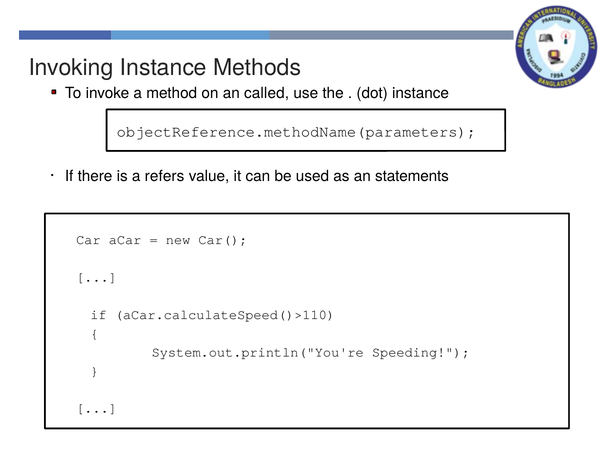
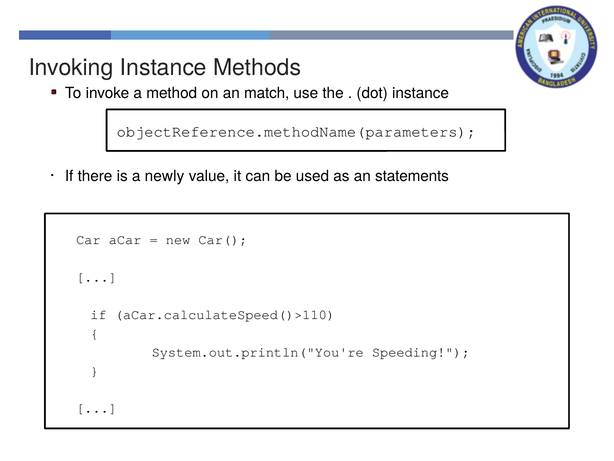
called: called -> match (267, 93)
refers: refers -> newly (165, 176)
